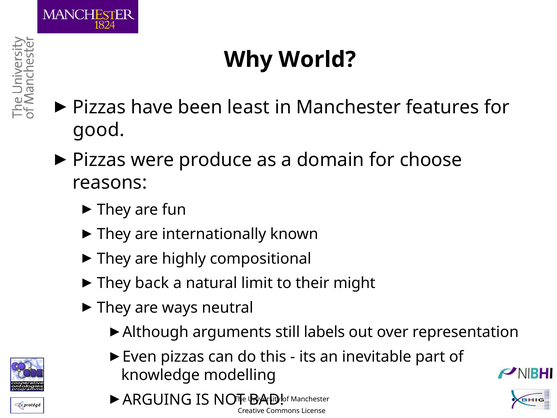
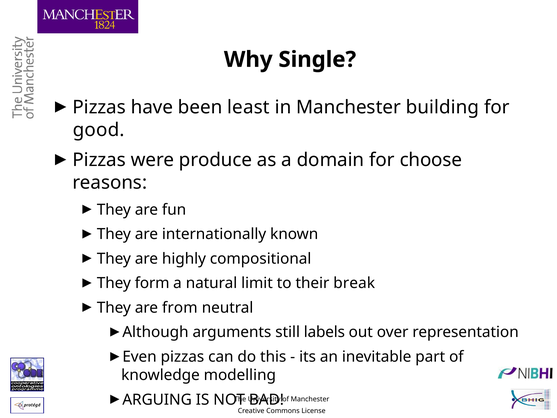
World: World -> Single (317, 59)
features: features -> building (442, 107)
back: back -> form (152, 283)
might: might -> break (354, 283)
ways: ways -> from (180, 308)
